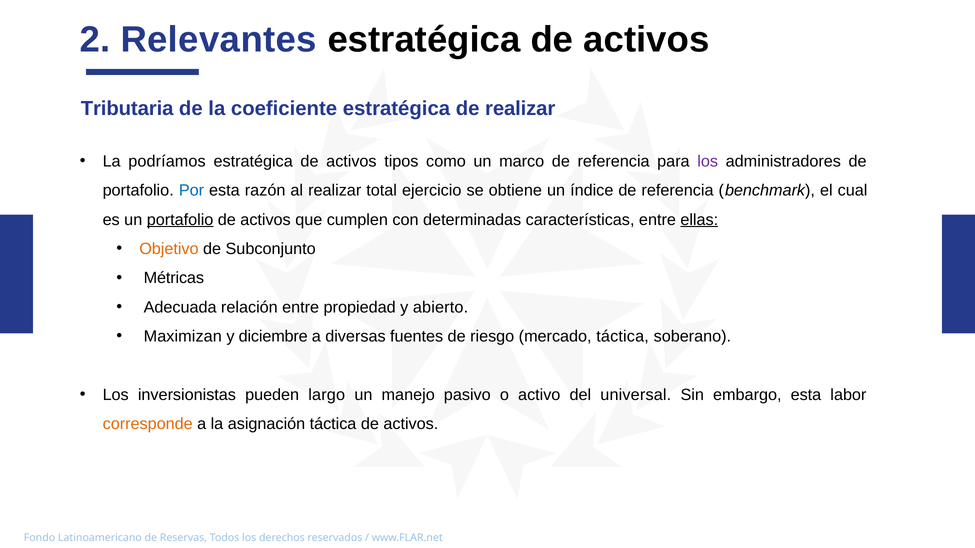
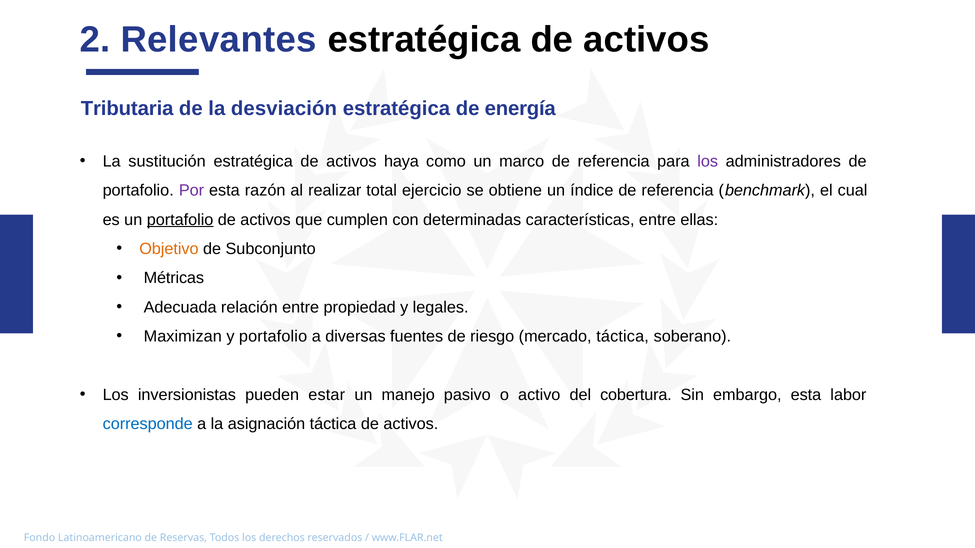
coeficiente: coeficiente -> desviación (284, 109)
de realizar: realizar -> energía (520, 109)
podríamos: podríamos -> sustitución (167, 161)
tipos: tipos -> haya (401, 161)
Por colour: blue -> purple (191, 191)
ellas underline: present -> none (699, 220)
abierto: abierto -> legales (441, 308)
y diciembre: diciembre -> portafolio (273, 337)
largo: largo -> estar (327, 395)
universal: universal -> cobertura (636, 395)
corresponde colour: orange -> blue (148, 424)
